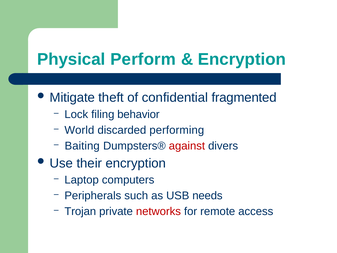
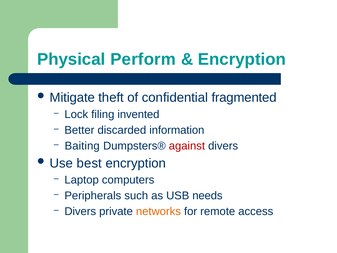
behavior: behavior -> invented (138, 114)
World: World -> Better (79, 130)
performing: performing -> information (177, 130)
their: their -> best (89, 163)
Trojan: Trojan -> Divers (80, 211)
networks colour: red -> orange (158, 211)
